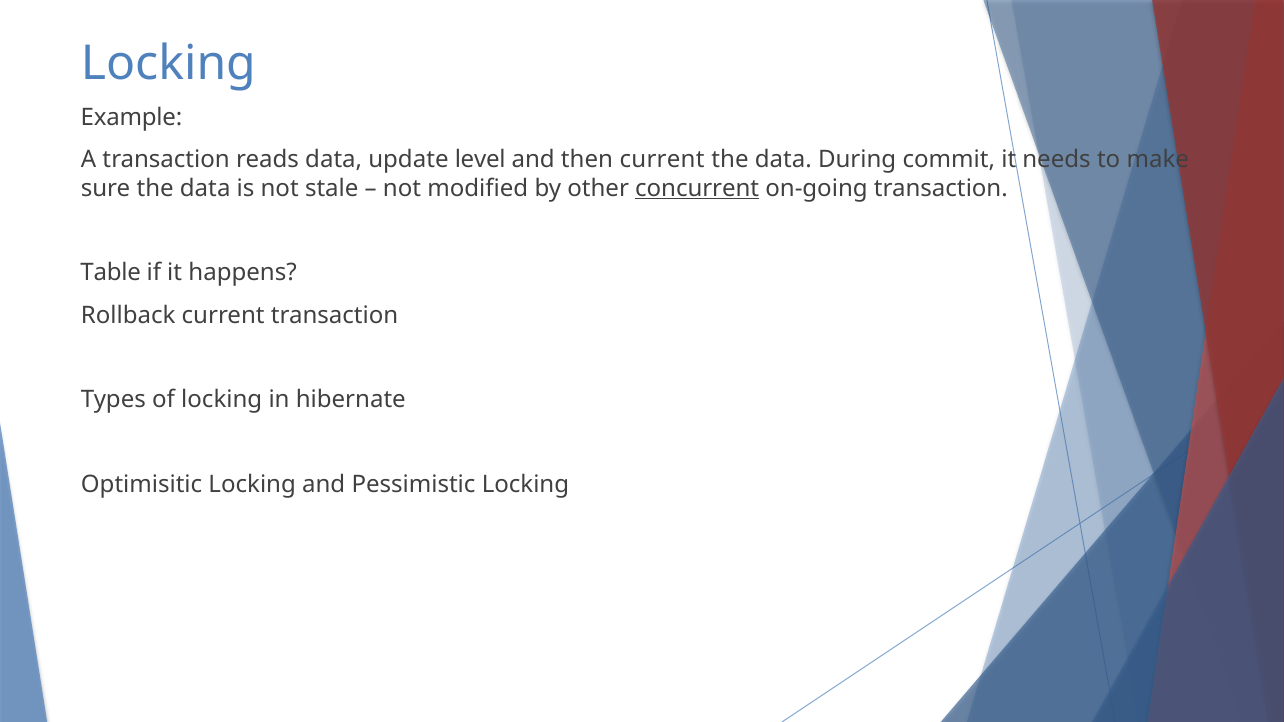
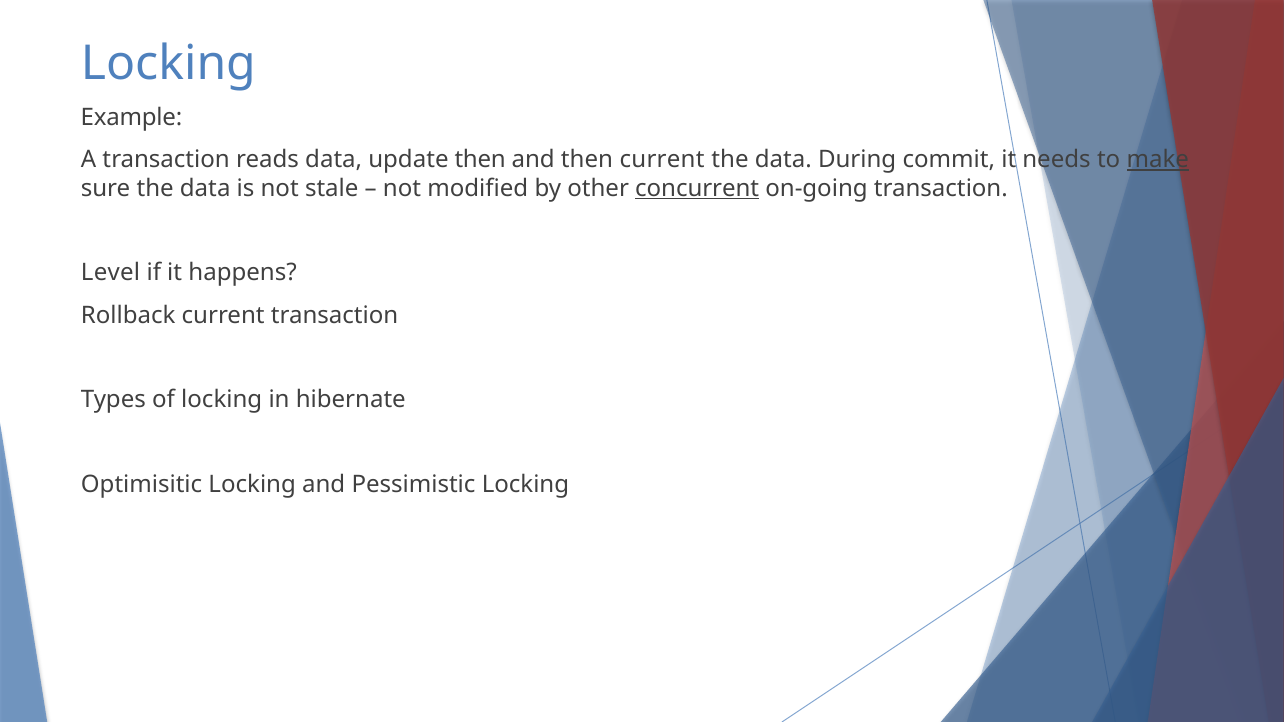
update level: level -> then (480, 160)
make underline: none -> present (1158, 160)
Table: Table -> Level (111, 273)
